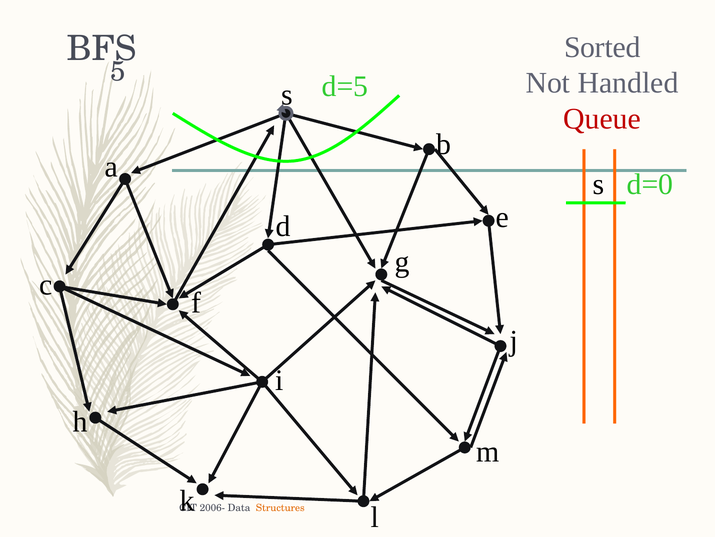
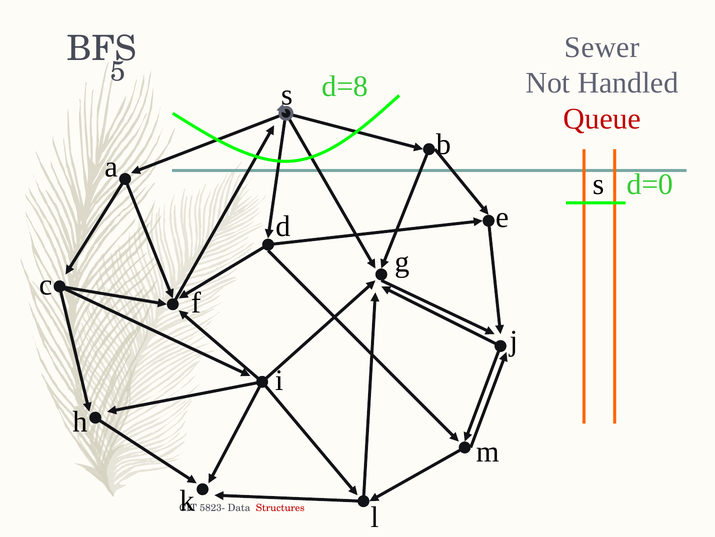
Sorted: Sorted -> Sewer (602, 47)
d=5: d=5 -> d=8 (345, 86)
2006-: 2006- -> 5823- (212, 507)
Structures colour: orange -> red (280, 507)
